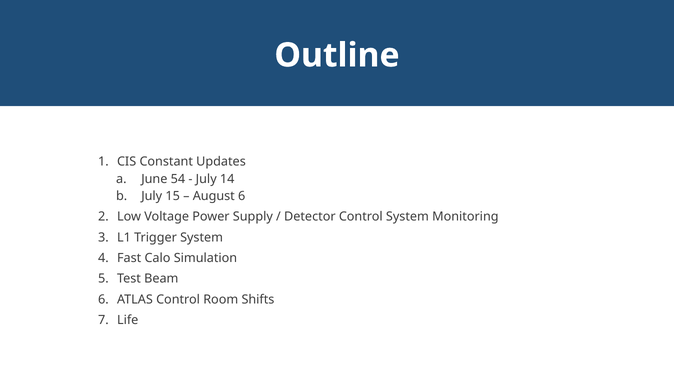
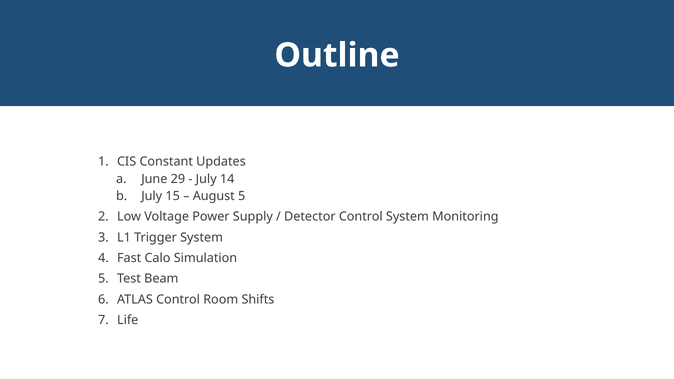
54: 54 -> 29 (178, 179)
August 6: 6 -> 5 (242, 196)
